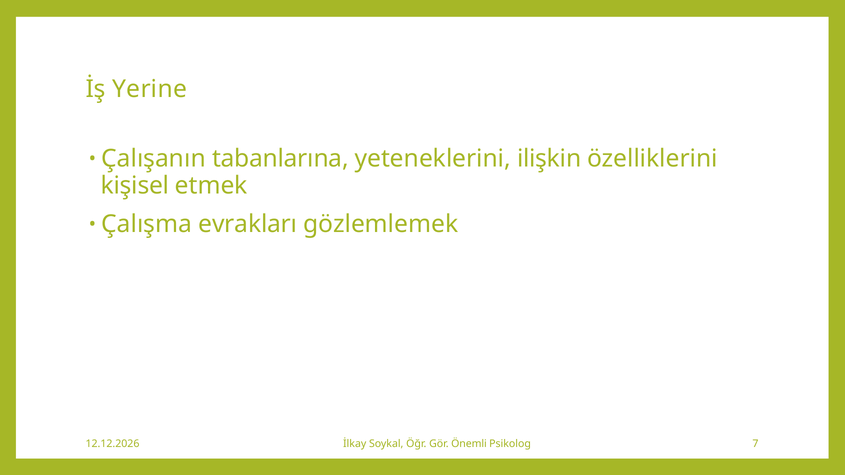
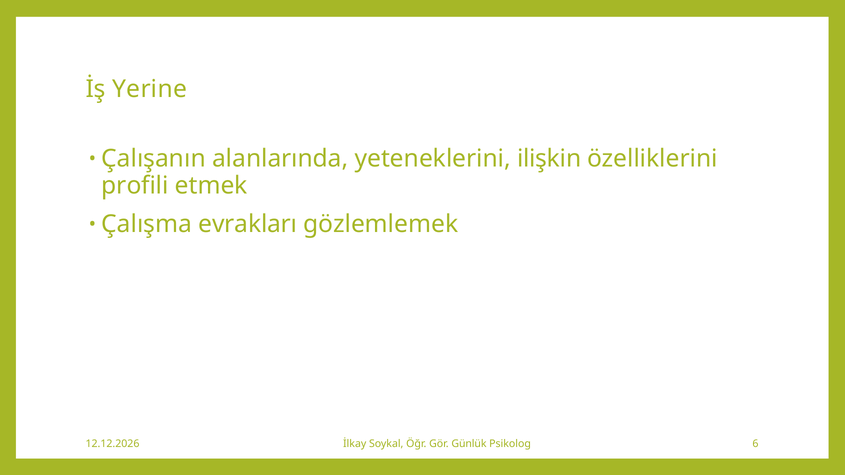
tabanlarına: tabanlarına -> alanlarında (280, 159)
kişisel: kişisel -> profili (135, 186)
Önemli: Önemli -> Günlük (469, 444)
7: 7 -> 6 (756, 444)
